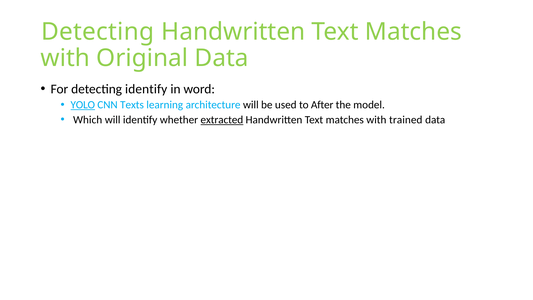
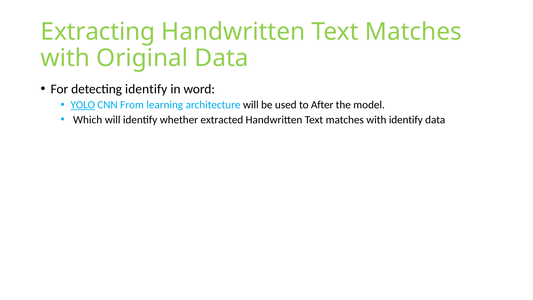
Detecting: Detecting -> Extracting (98, 32)
Texts: Texts -> From (132, 105)
extracted underline: present -> none (222, 120)
with trained: trained -> identify (406, 120)
